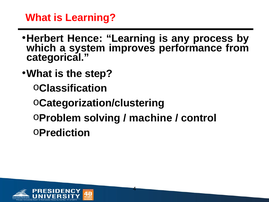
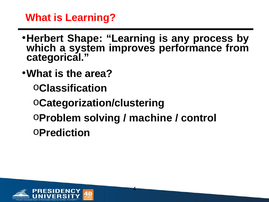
Hence: Hence -> Shape (85, 38)
step: step -> area (99, 74)
